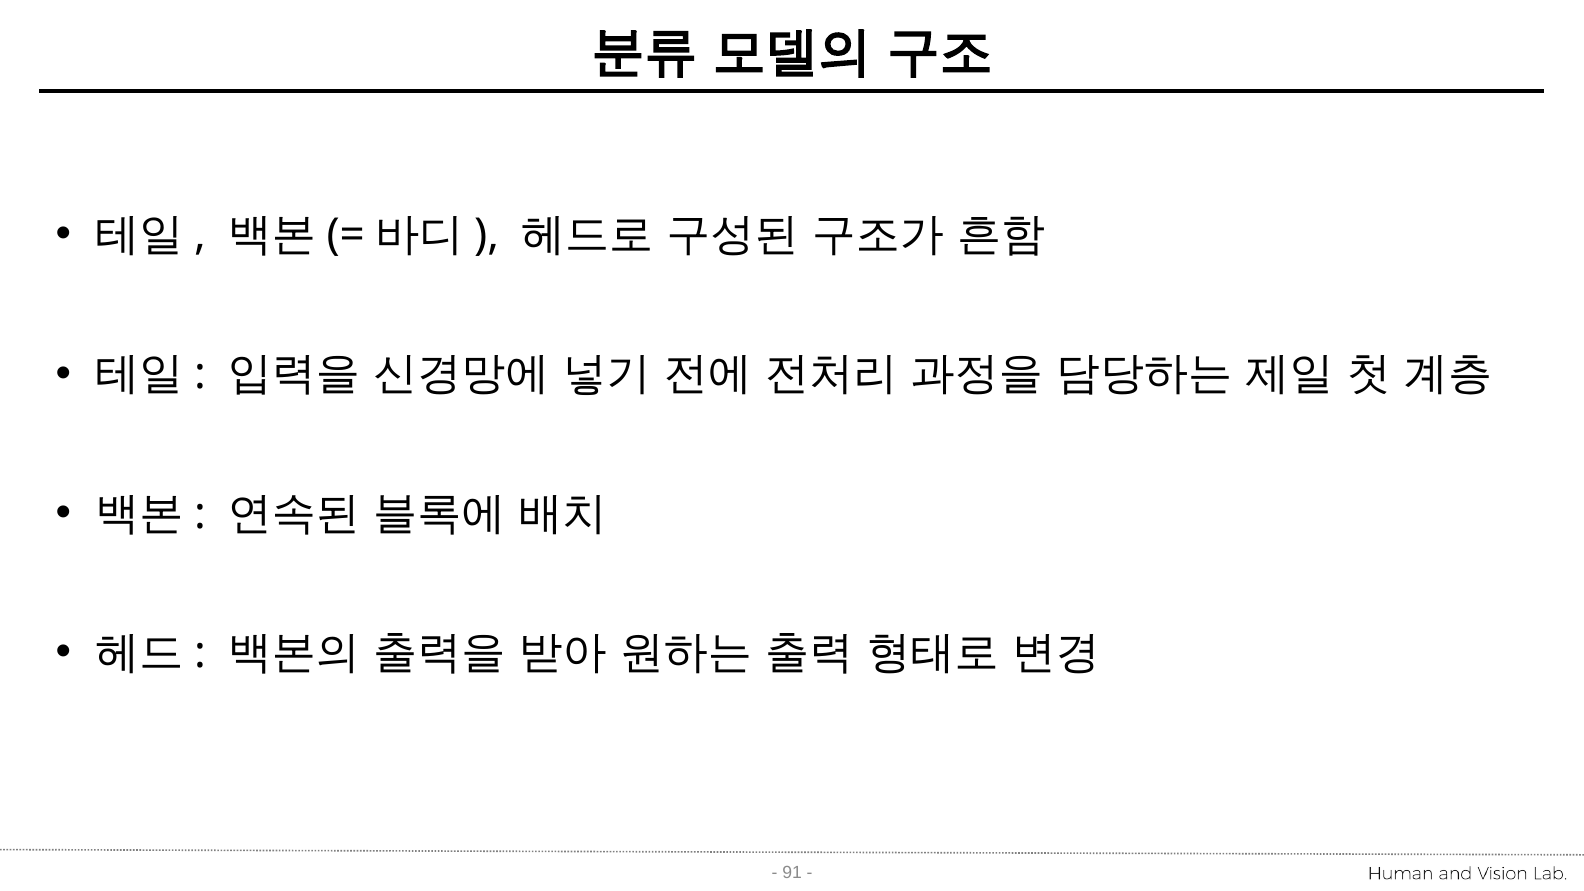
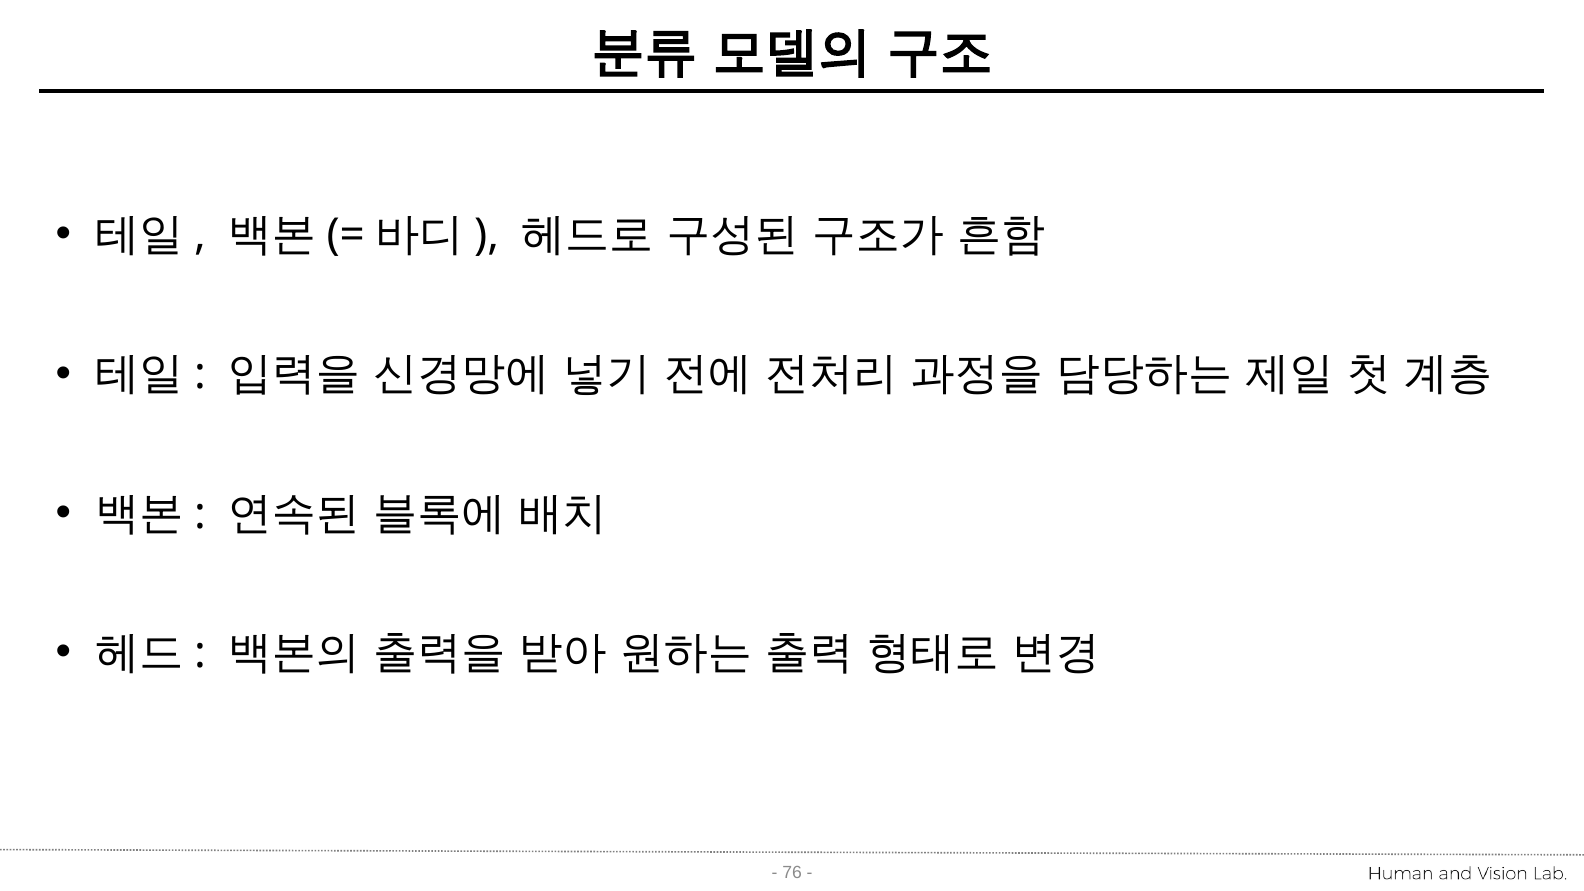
91: 91 -> 76 (792, 873)
